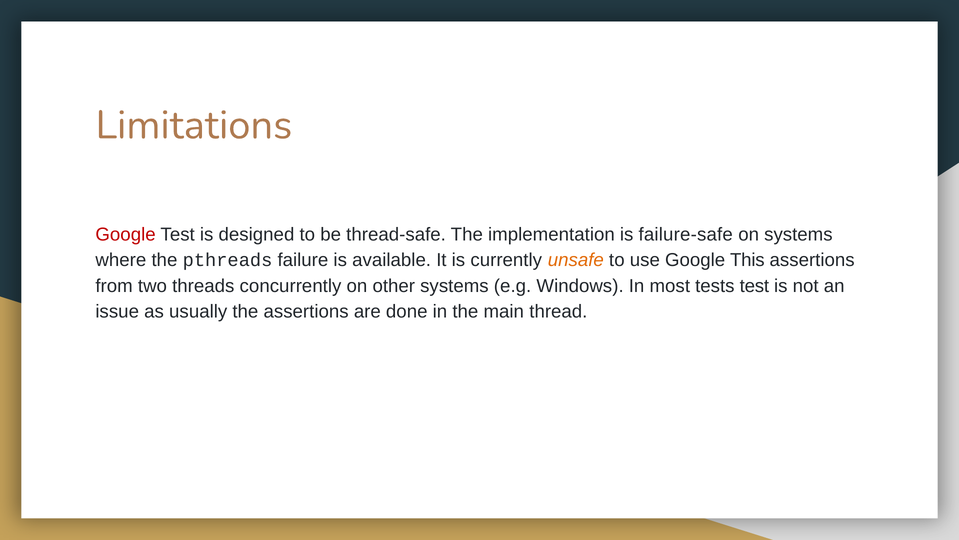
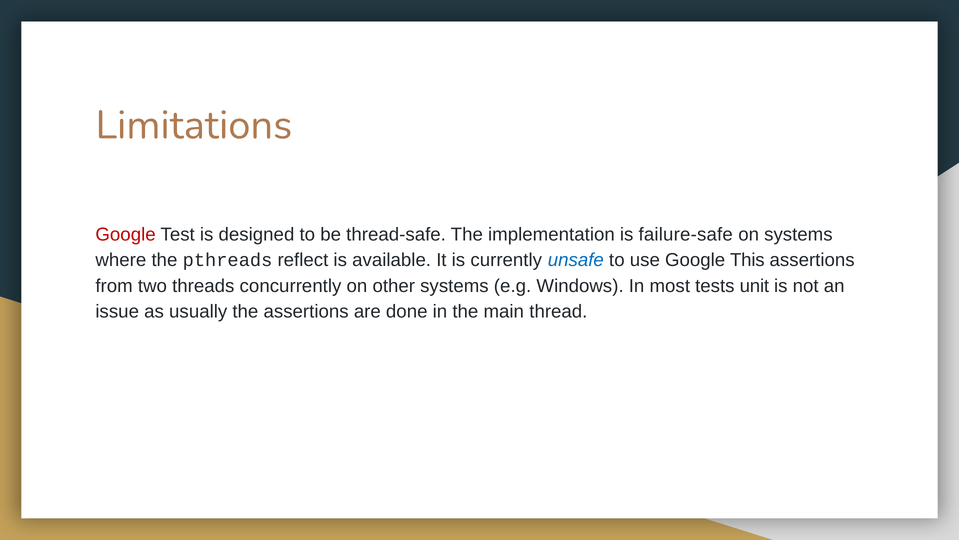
failure: failure -> reflect (303, 260)
unsafe colour: orange -> blue (576, 260)
tests test: test -> unit (754, 286)
